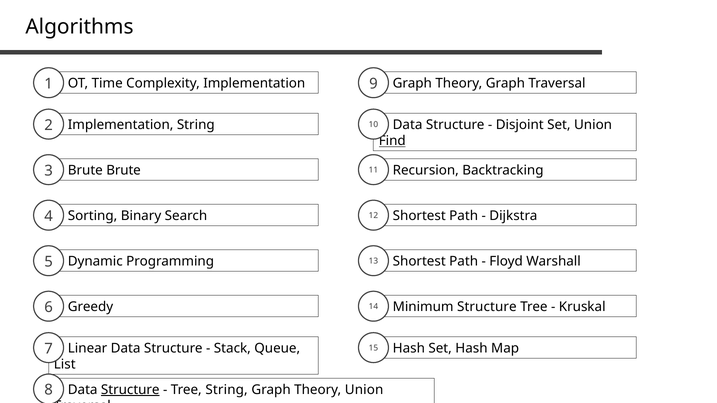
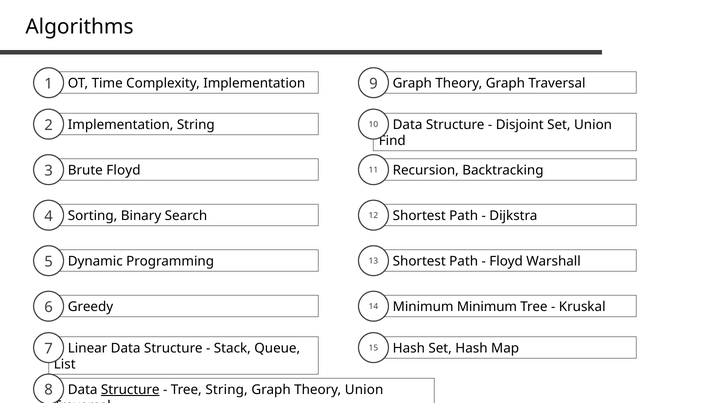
Find underline: present -> none (392, 141)
Brute Brute: Brute -> Floyd (123, 171)
Minimum Structure: Structure -> Minimum (487, 307)
